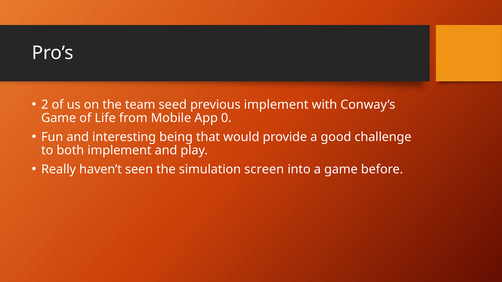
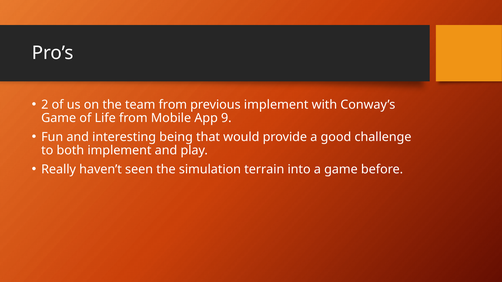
team seed: seed -> from (173, 105)
0: 0 -> 9 (226, 118)
screen: screen -> terrain (264, 169)
